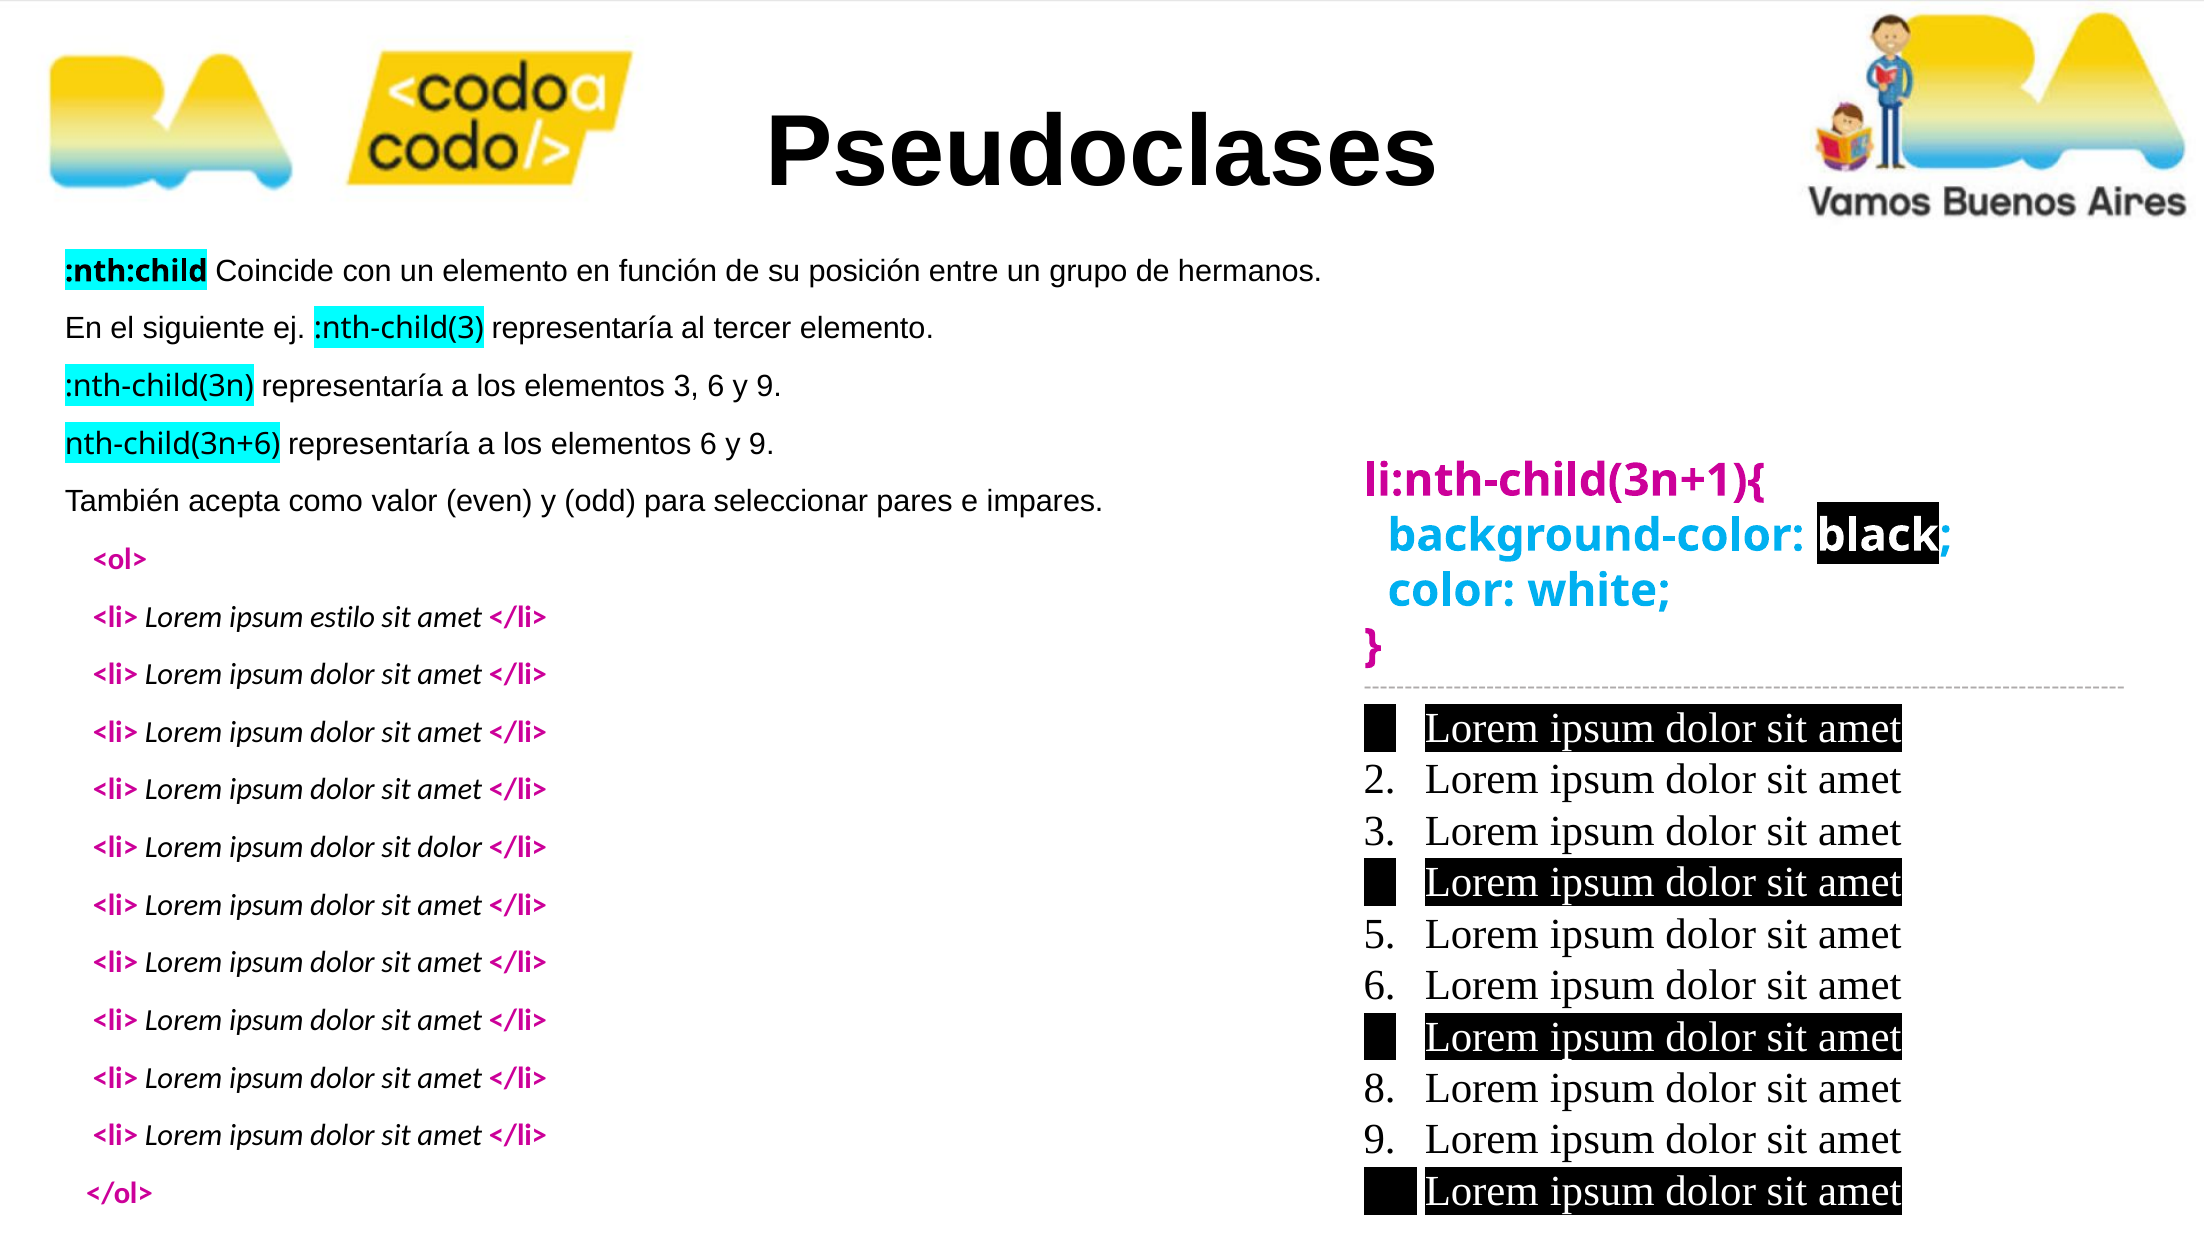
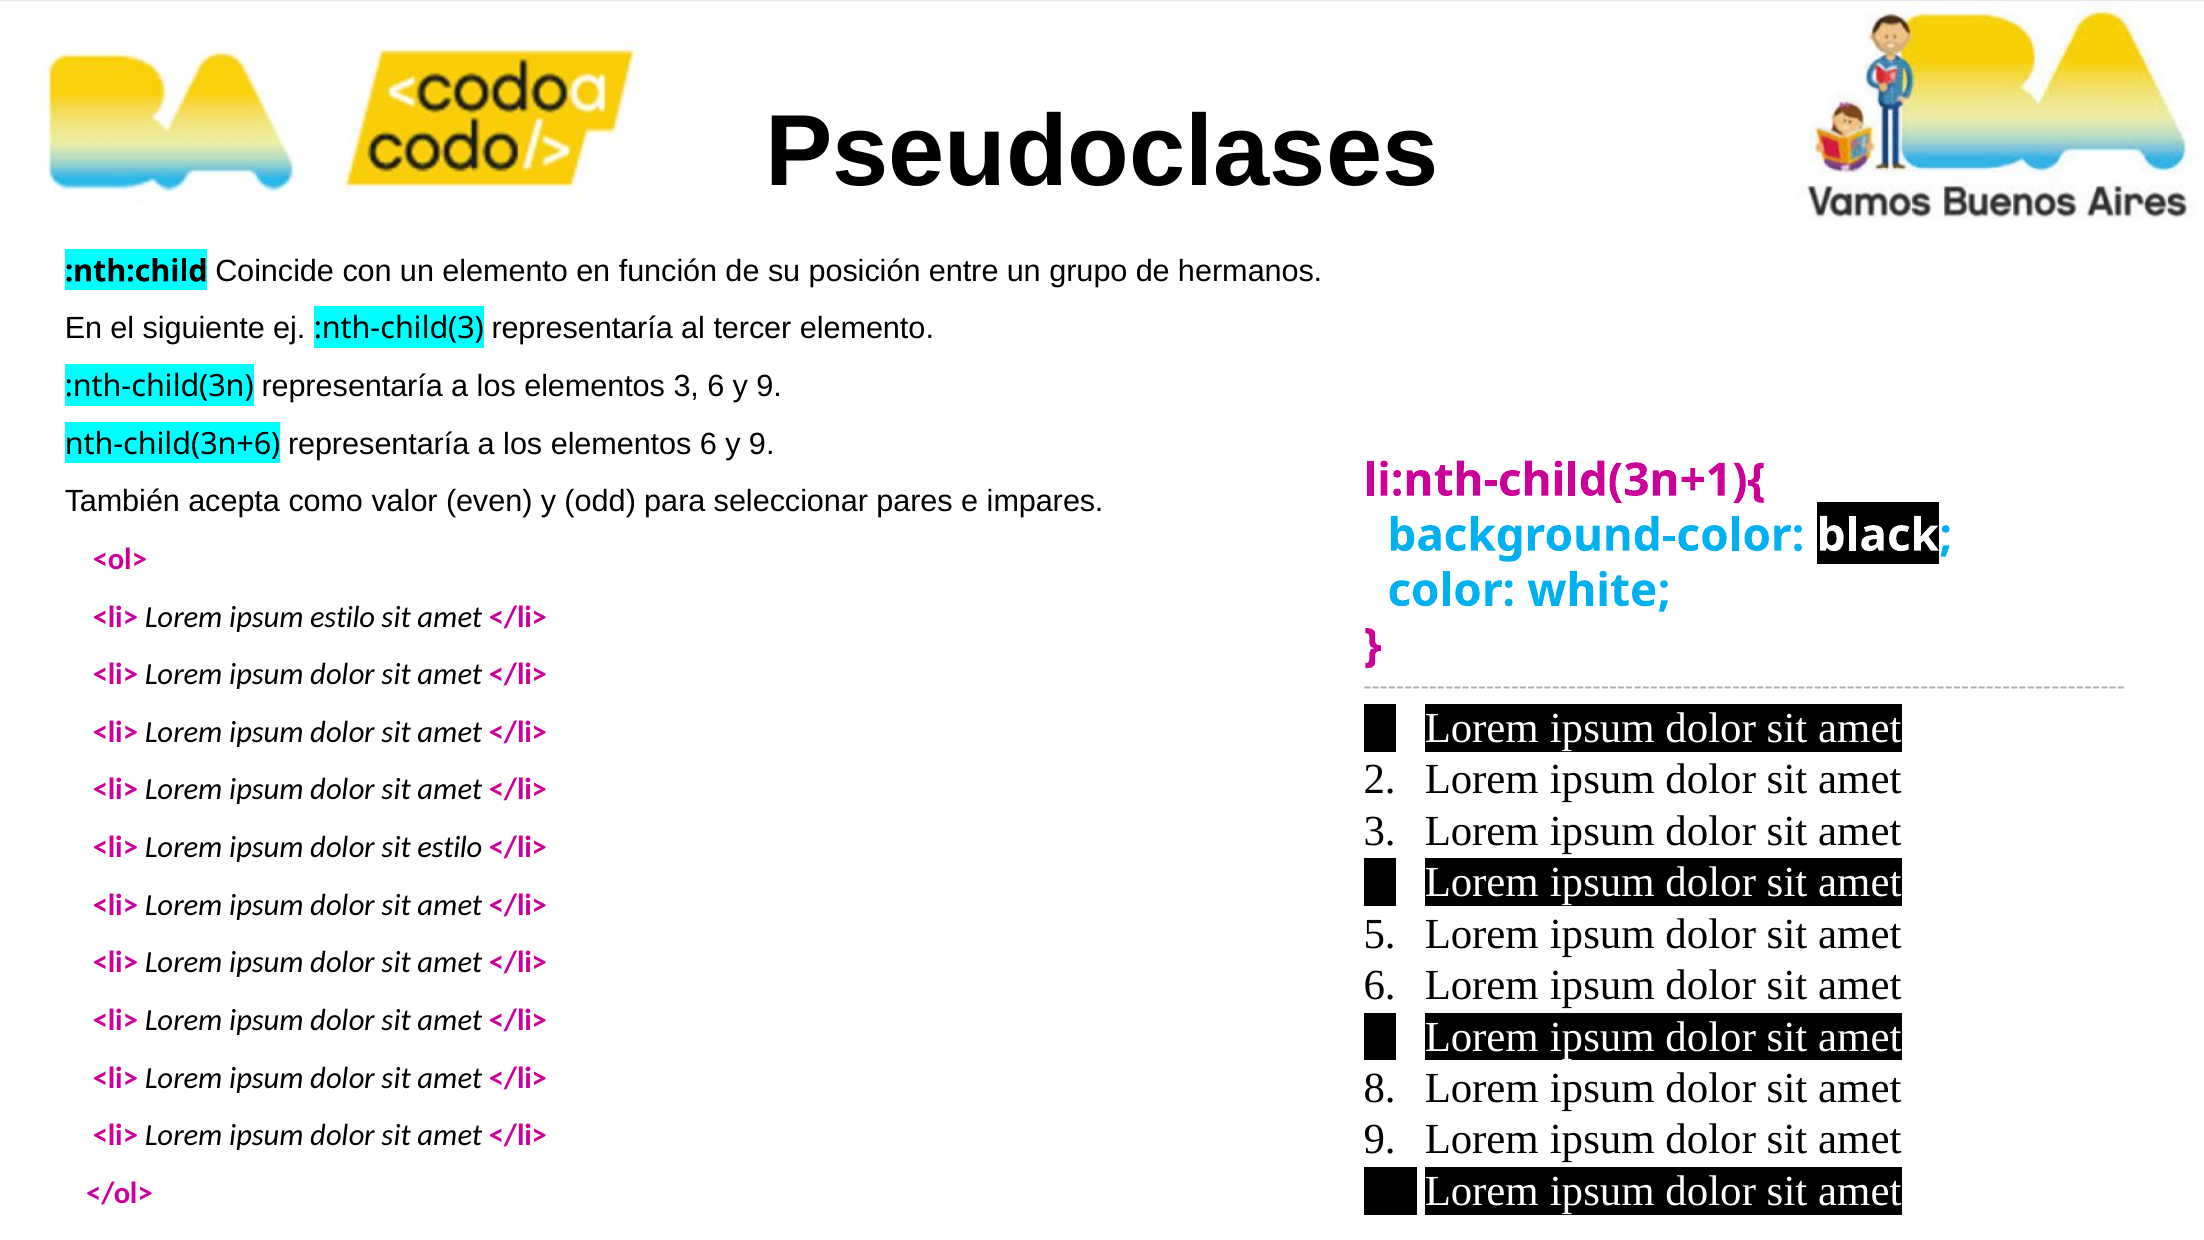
sit dolor: dolor -> estilo (450, 847)
